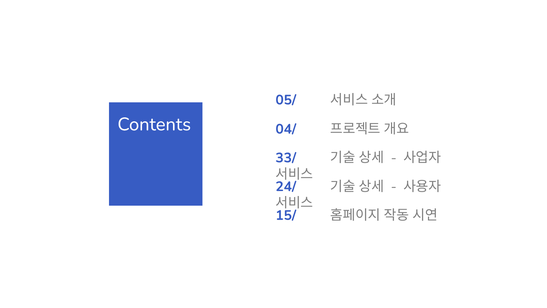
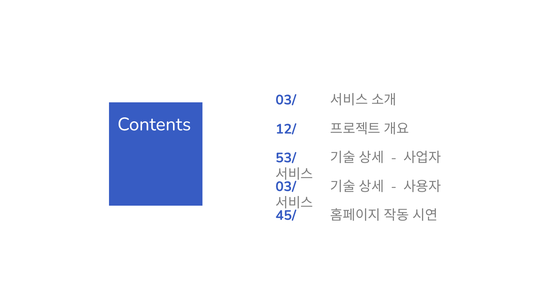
05/: 05/ -> 03/ (286, 100)
04/: 04/ -> 12/ (286, 129)
33/: 33/ -> 53/ (286, 158)
24/: 24/ -> 03/ (286, 186)
15/: 15/ -> 45/ (286, 215)
